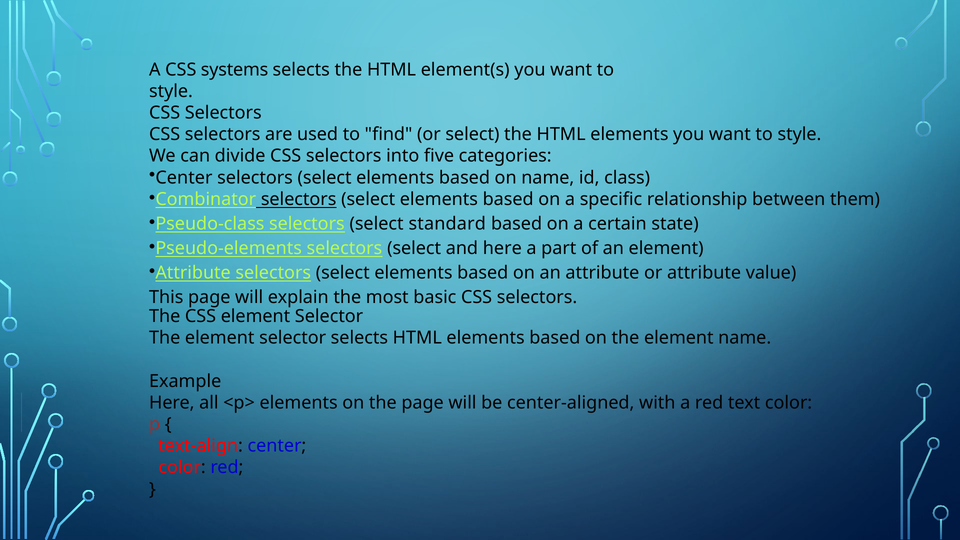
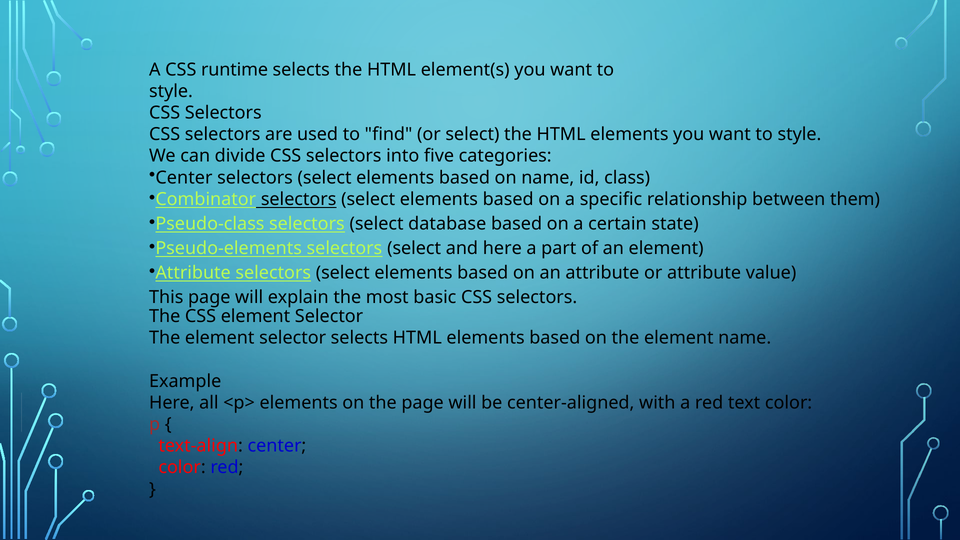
systems: systems -> runtime (235, 70)
standard: standard -> database (447, 224)
